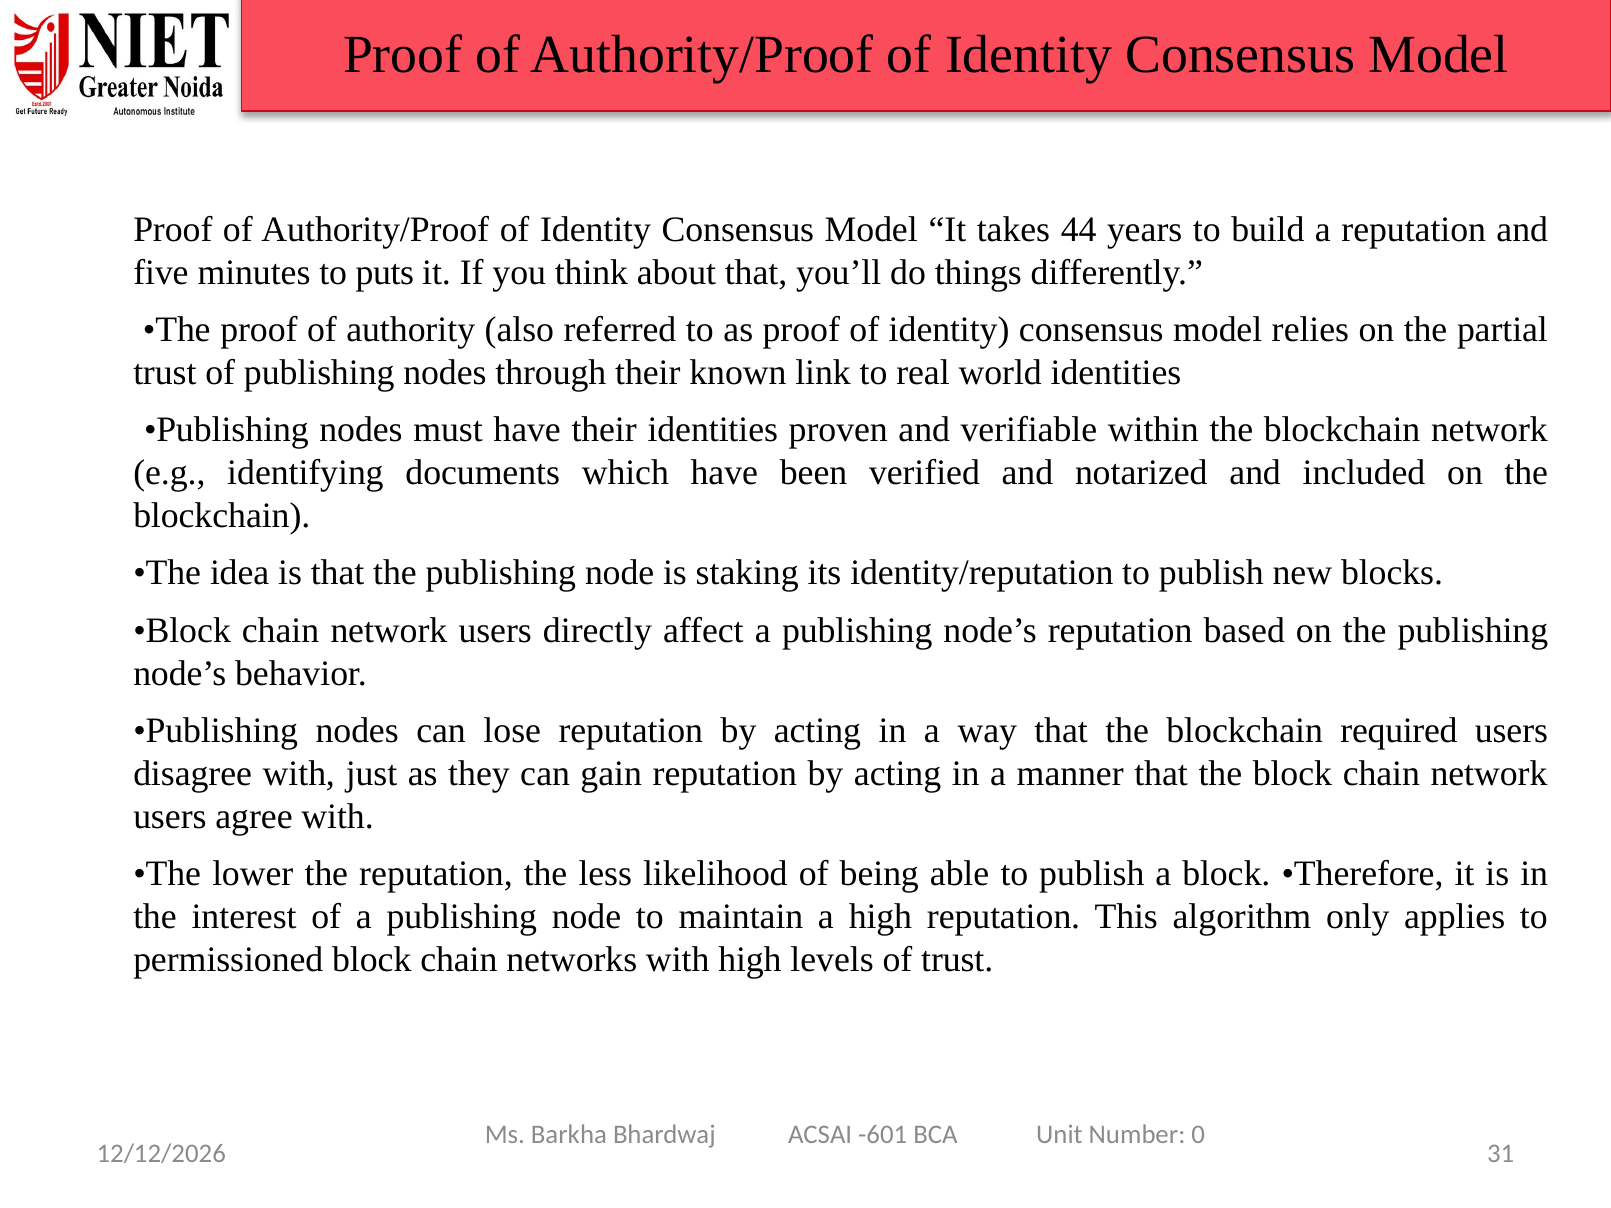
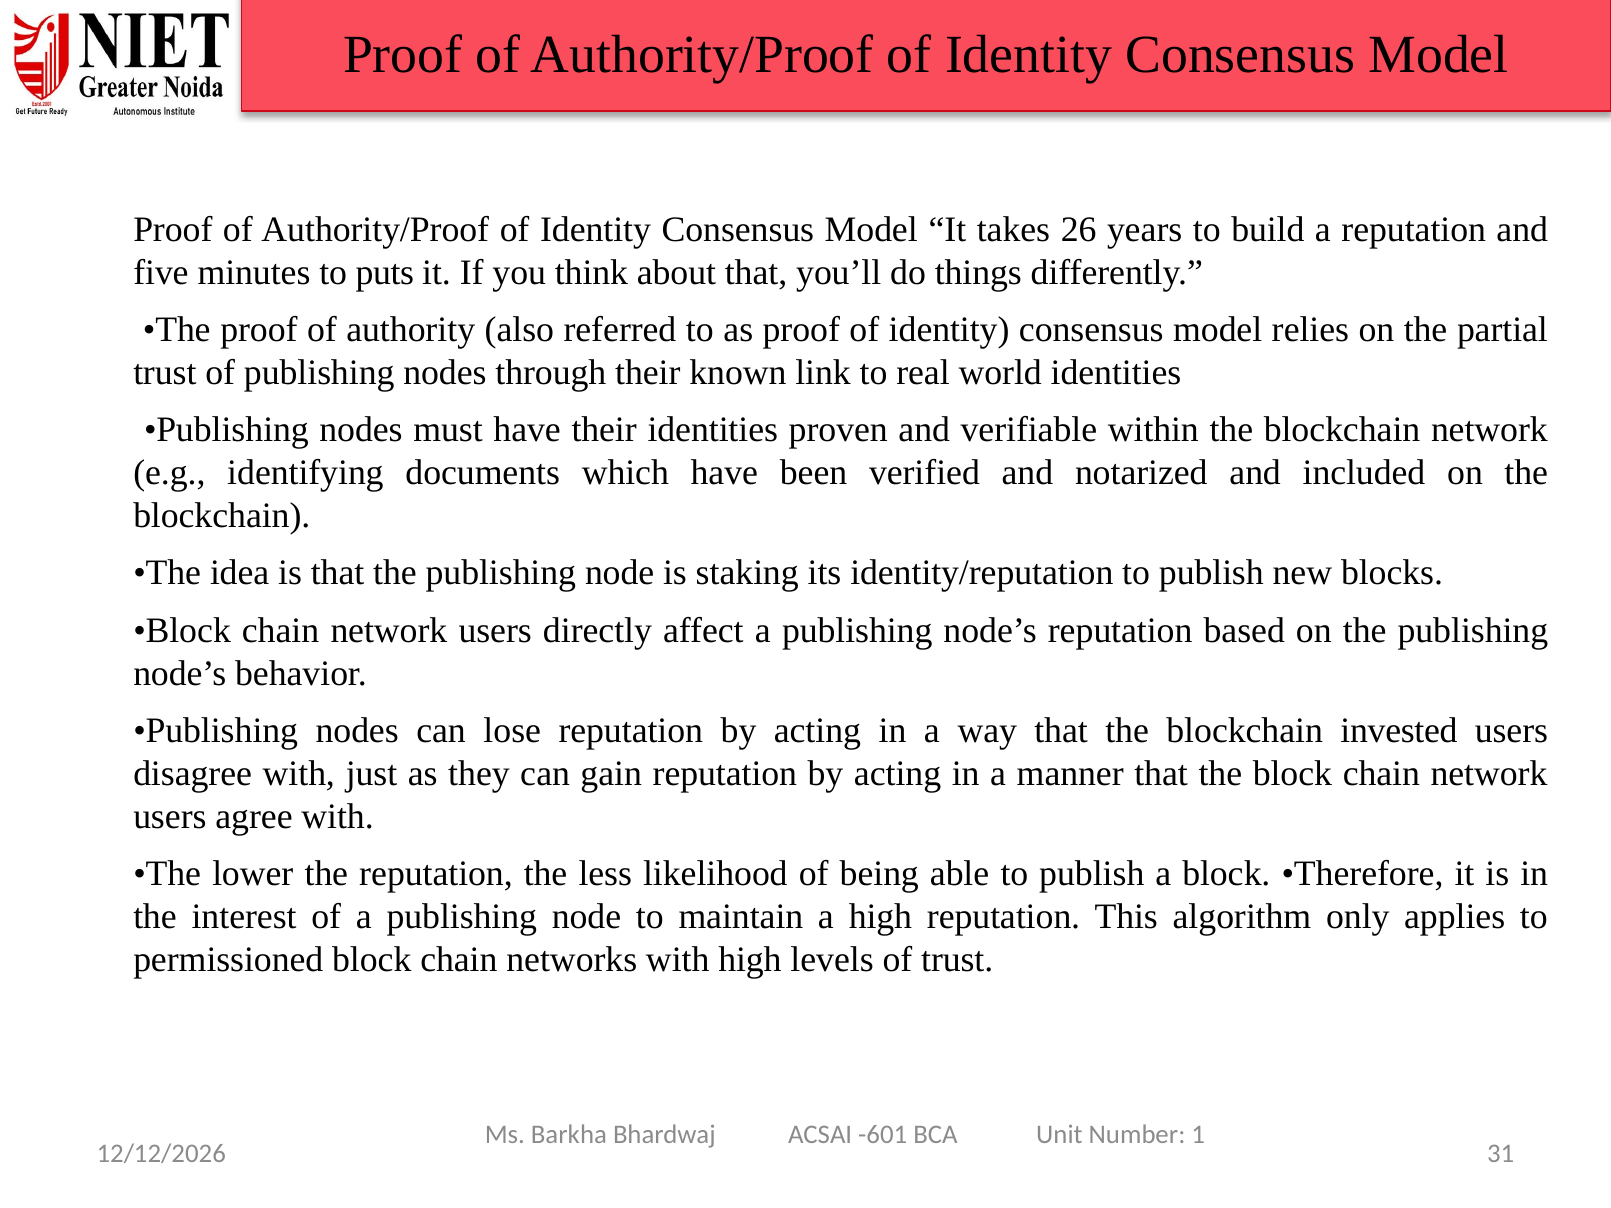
44: 44 -> 26 (1079, 230)
required: required -> invested (1399, 731)
0: 0 -> 1 (1198, 1135)
